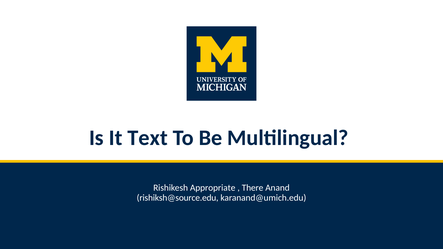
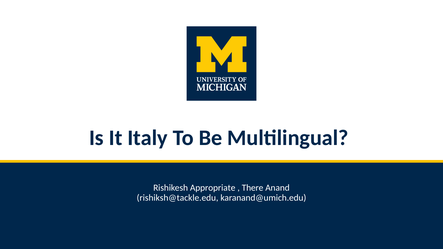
Text: Text -> Italy (148, 138)
rishiksh@source.edu: rishiksh@source.edu -> rishiksh@tackle.edu (178, 198)
